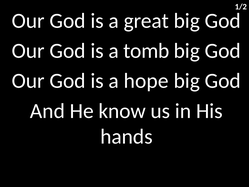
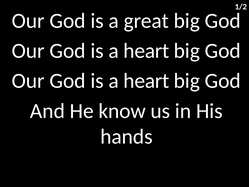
tomb: tomb -> heart (146, 51)
hope: hope -> heart (146, 81)
